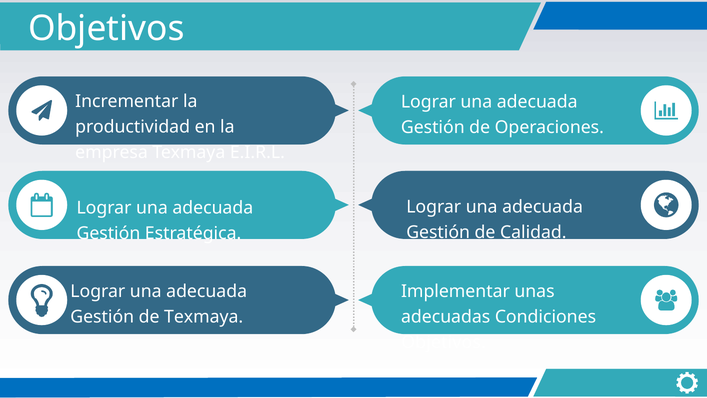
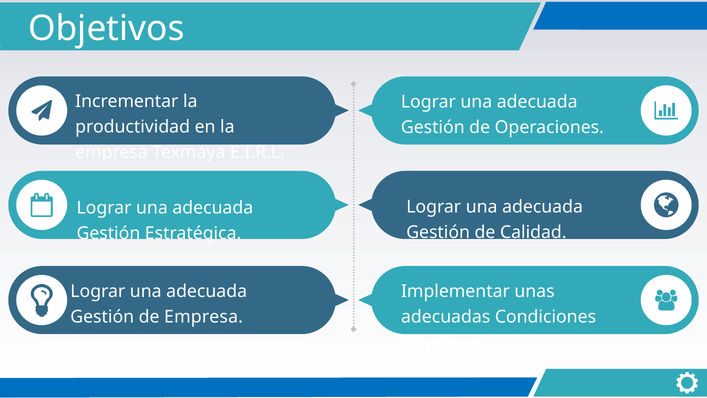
de Texmaya: Texmaya -> Empresa (204, 317)
